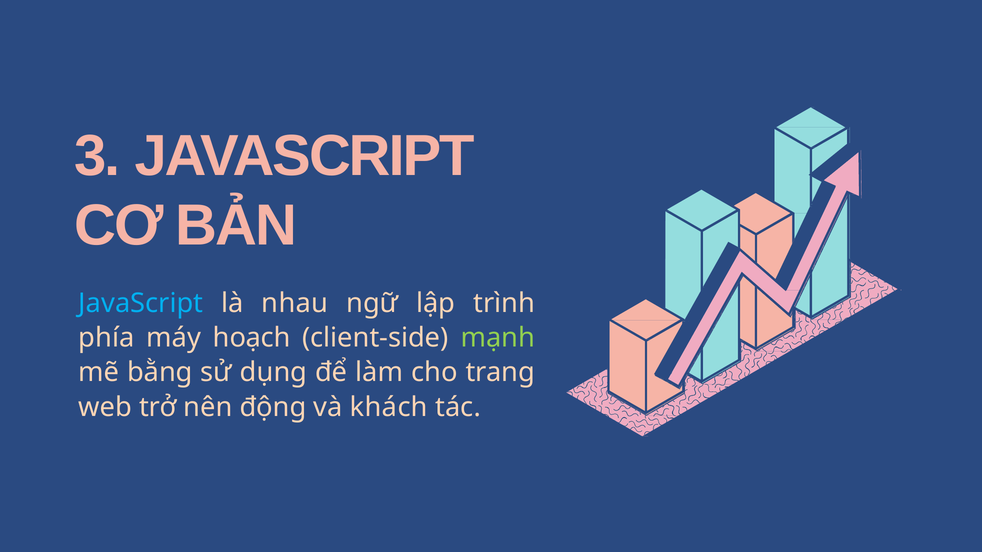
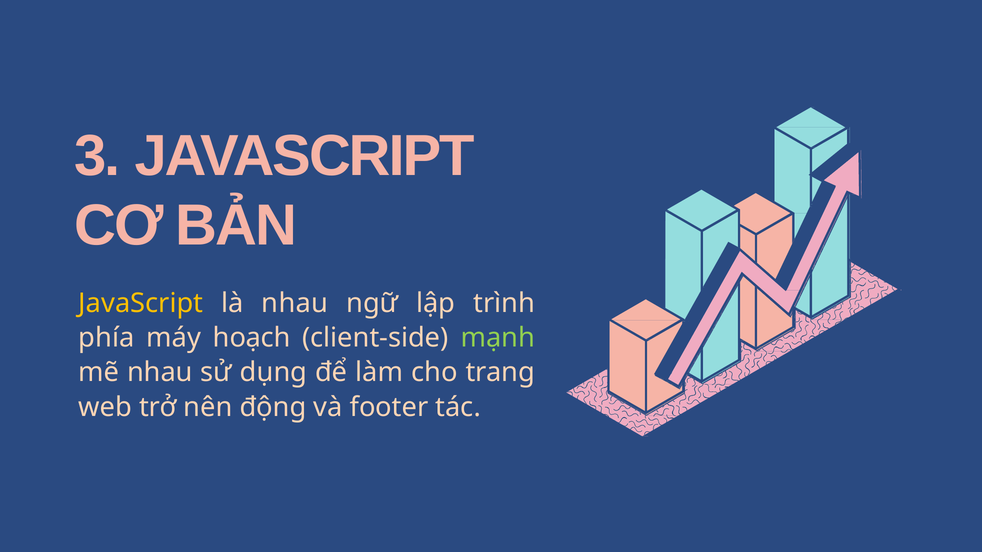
JavaScript colour: light blue -> yellow (141, 303)
mẽ bằng: bằng -> nhau (160, 373)
khách: khách -> footer (389, 407)
